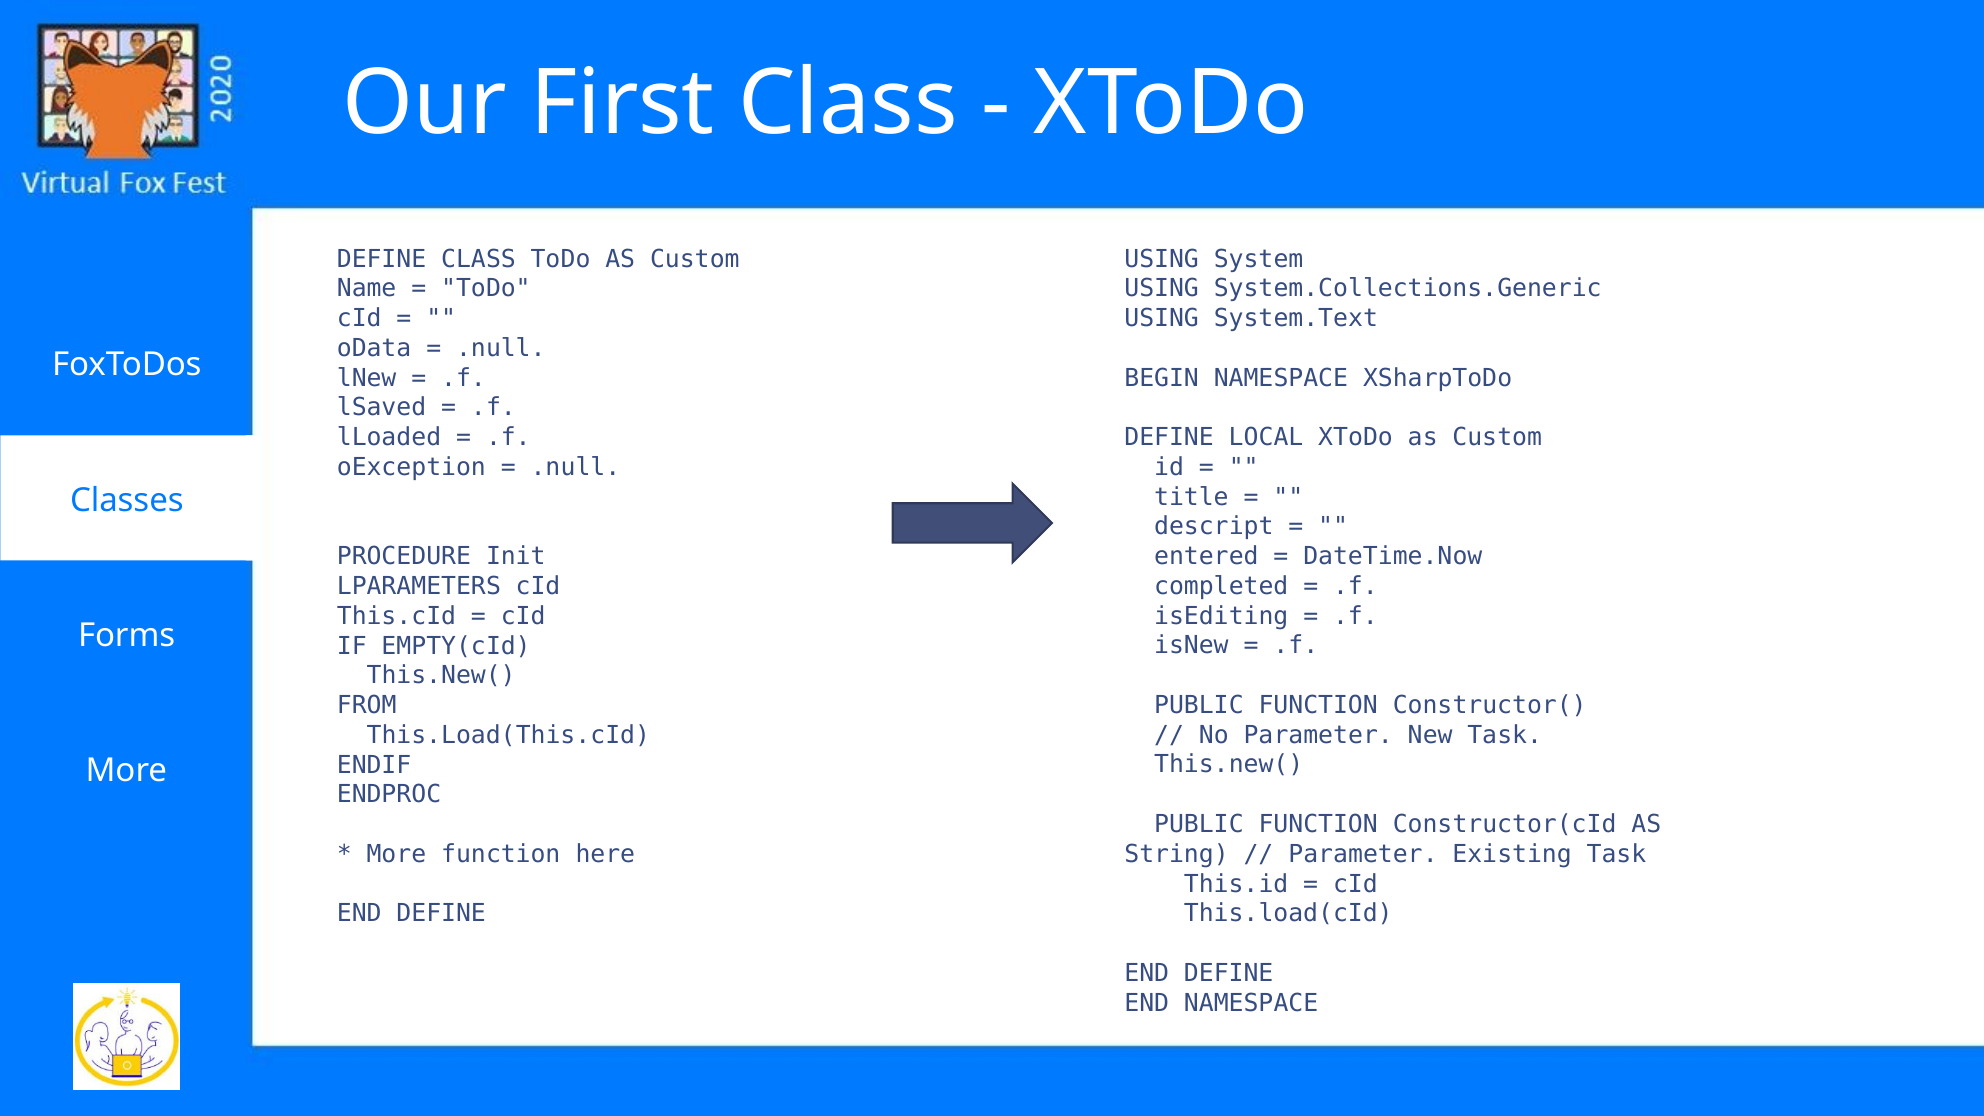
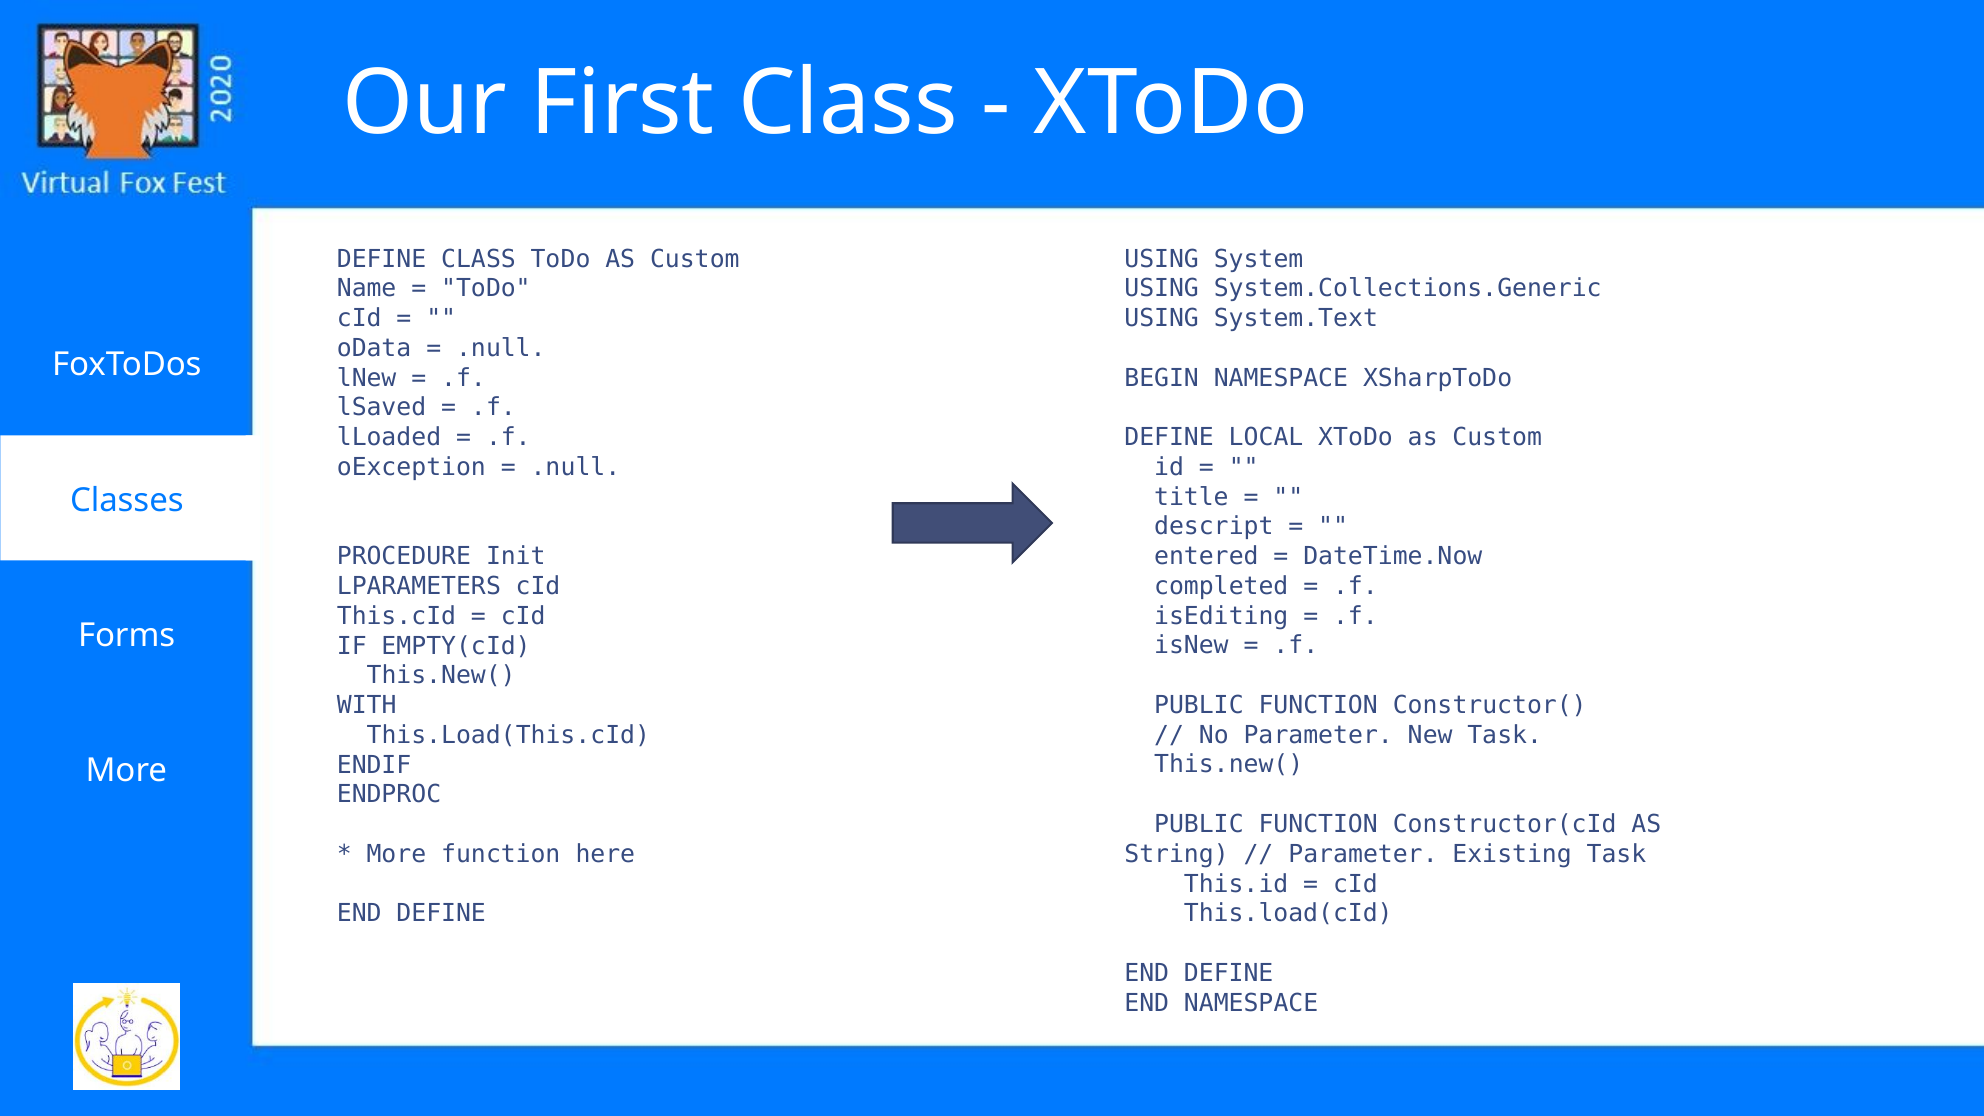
FROM: FROM -> WITH (367, 706)
